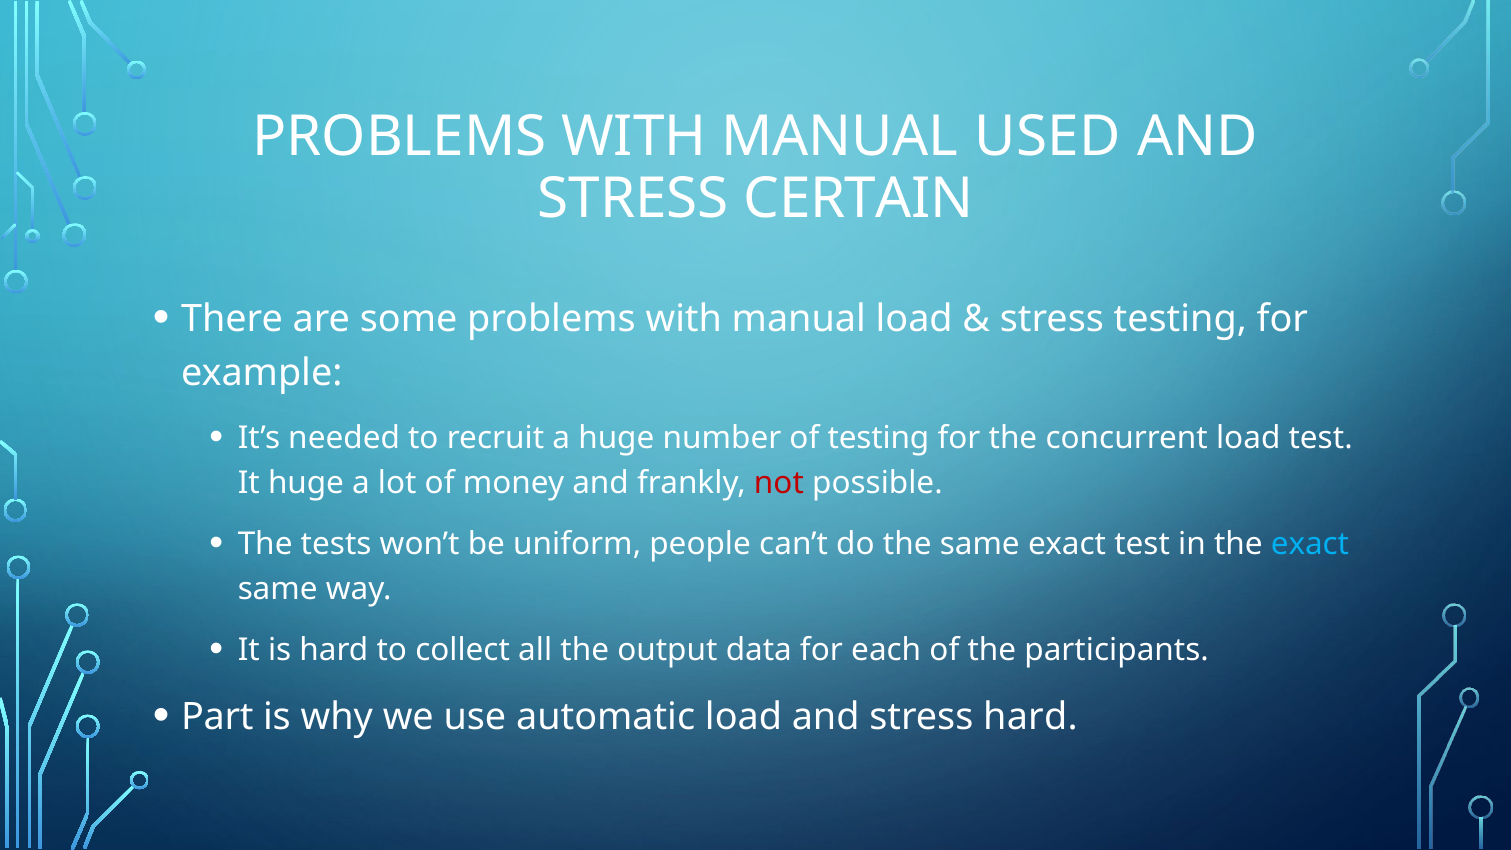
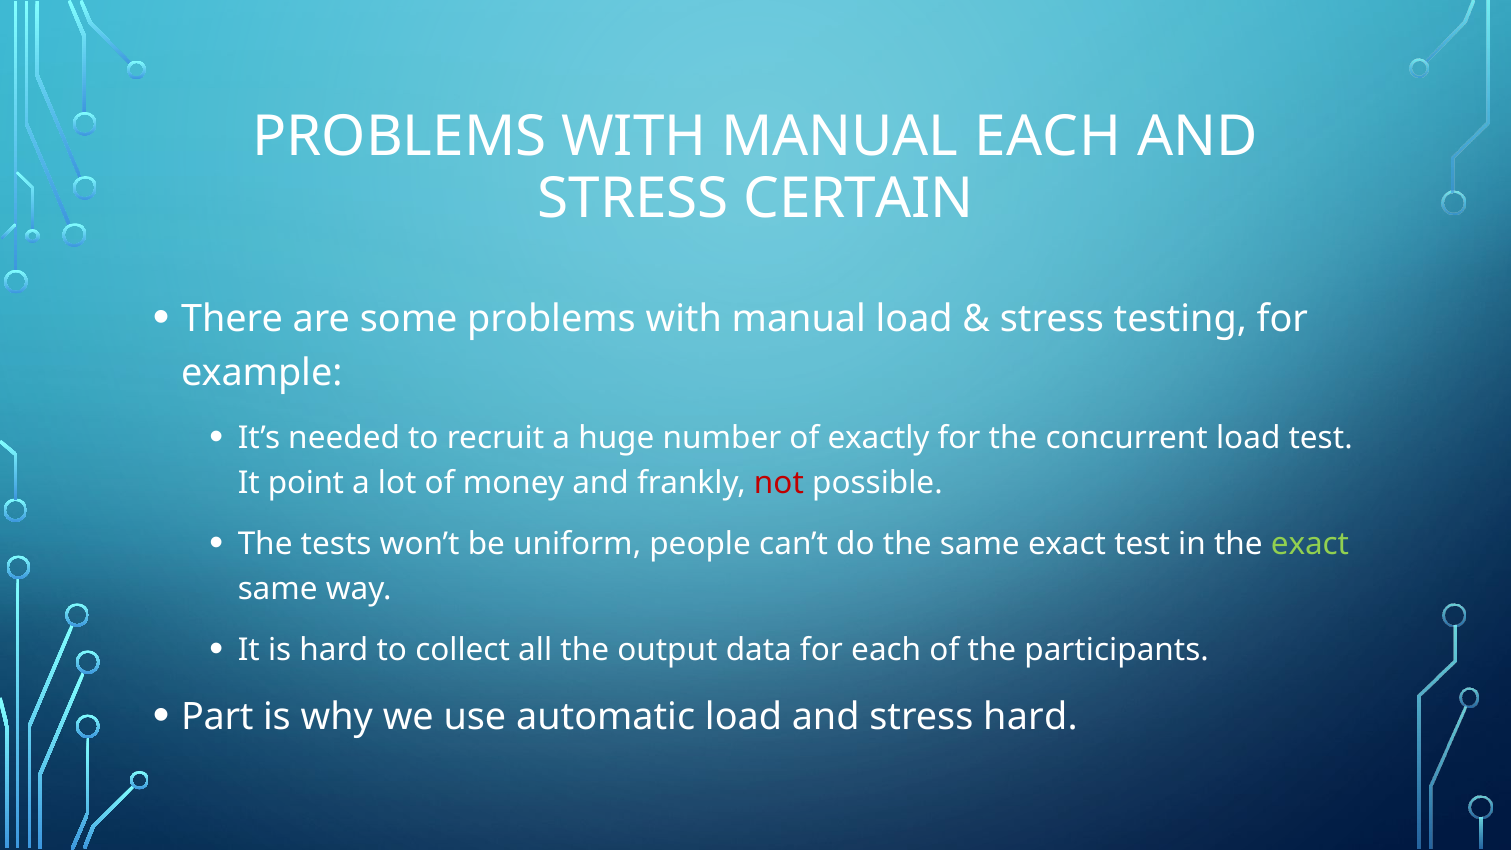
MANUAL USED: USED -> EACH (1048, 137)
of testing: testing -> exactly (879, 438)
It huge: huge -> point (306, 483)
exact colour: light blue -> light green (1310, 544)
